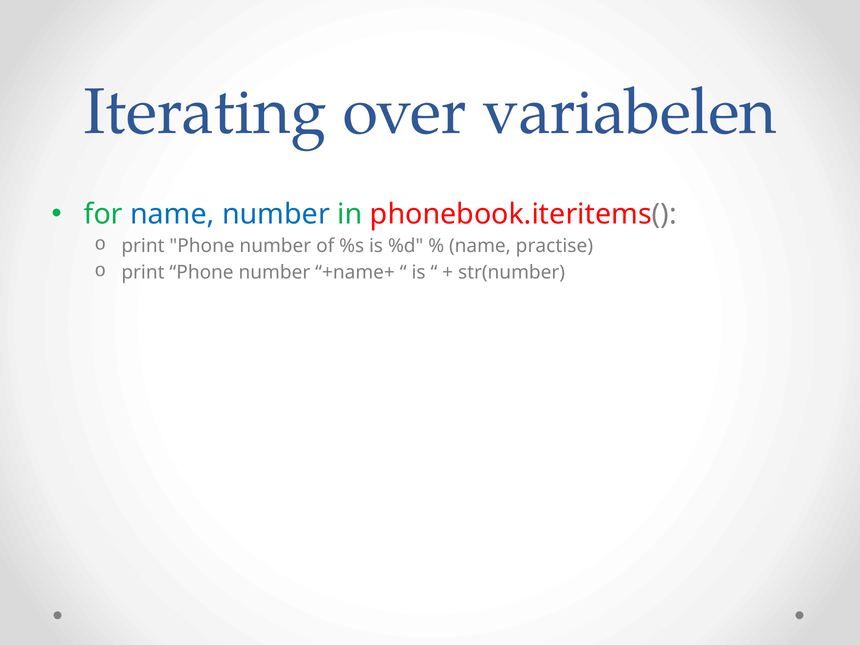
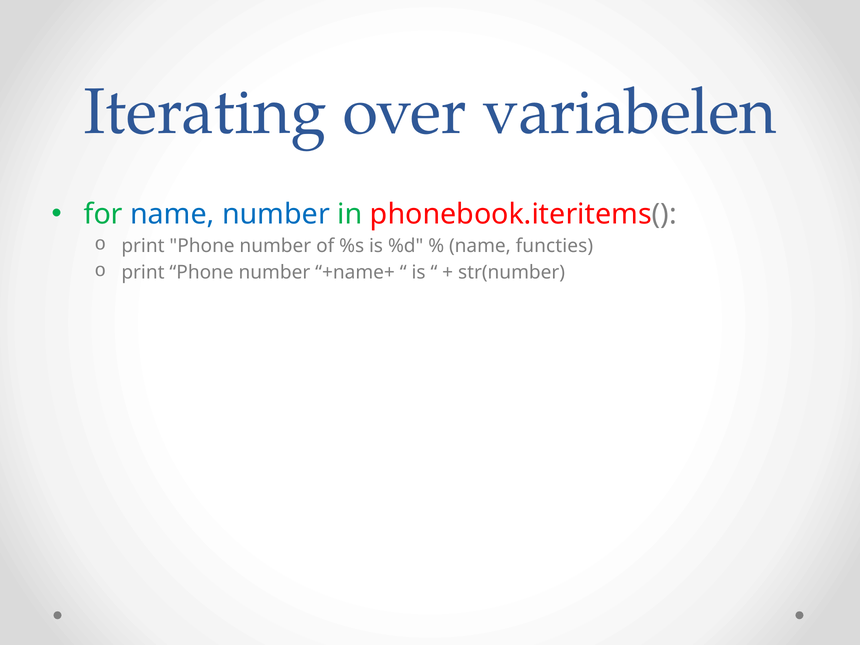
practise: practise -> functies (554, 246)
